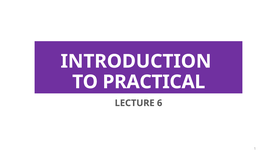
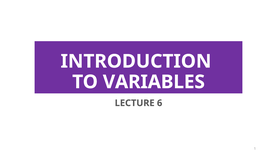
PRACTICAL: PRACTICAL -> VARIABLES (154, 82)
